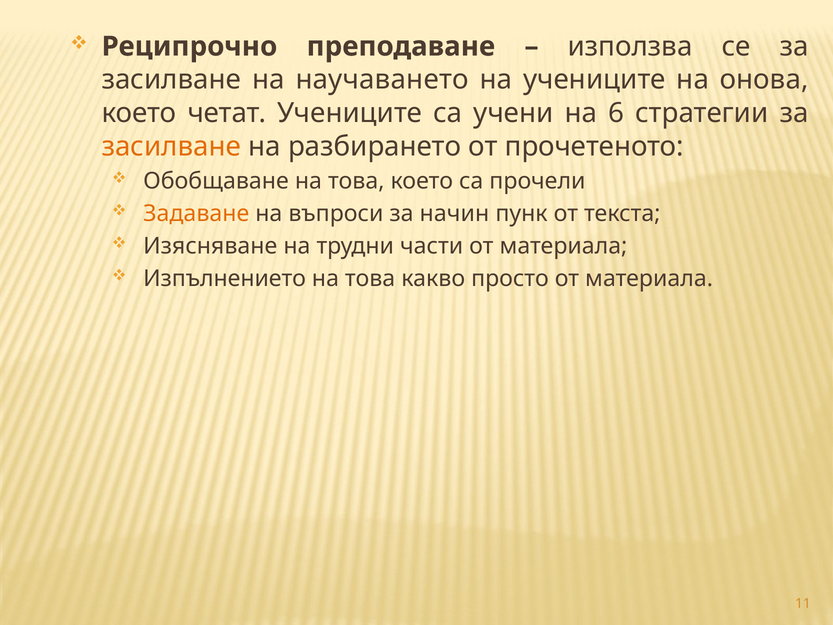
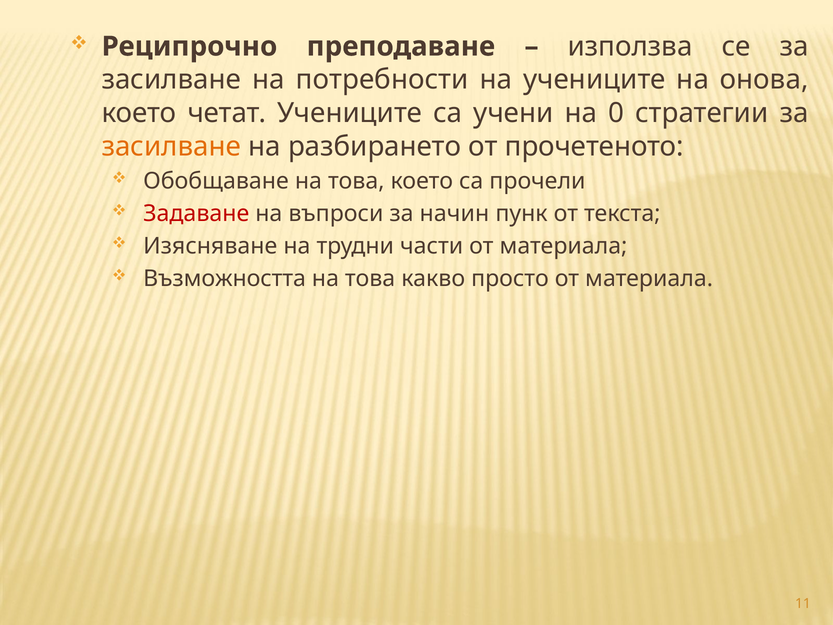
научаването: научаването -> потребности (382, 80)
6: 6 -> 0 (616, 113)
Задаване colour: orange -> red (196, 214)
Изпълнението: Изпълнението -> Възможността (225, 278)
